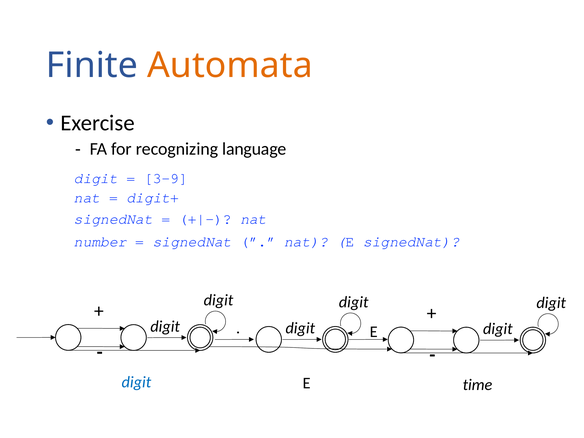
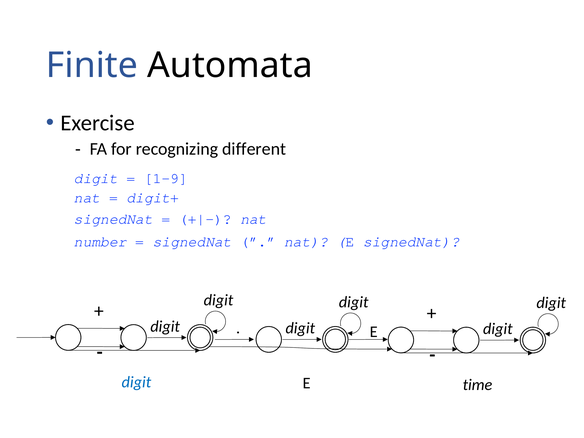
Automata colour: orange -> black (230, 65)
language: language -> different (254, 149)
3-9: 3-9 -> 1-9 (166, 178)
